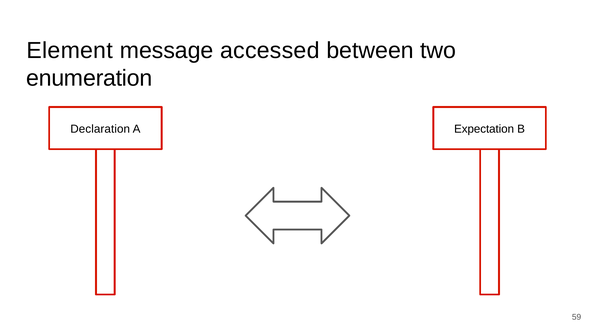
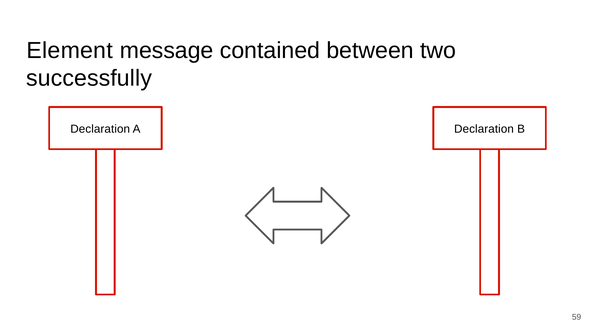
accessed: accessed -> contained (270, 50)
enumeration: enumeration -> successfully (89, 78)
A Expectation: Expectation -> Declaration (484, 129)
